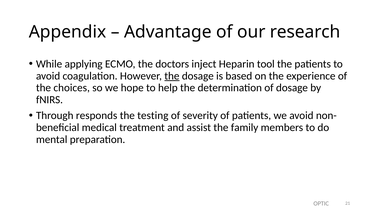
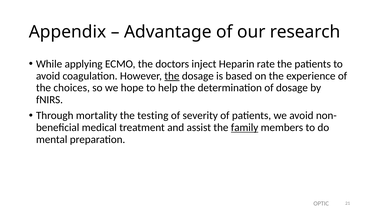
tool: tool -> rate (266, 64)
responds: responds -> mortality (97, 116)
family underline: none -> present (245, 128)
